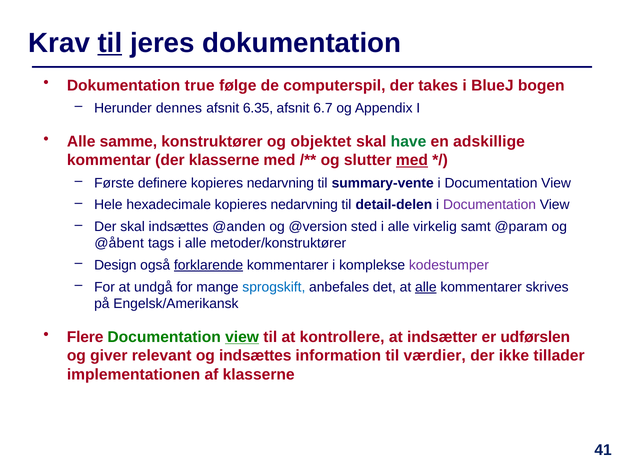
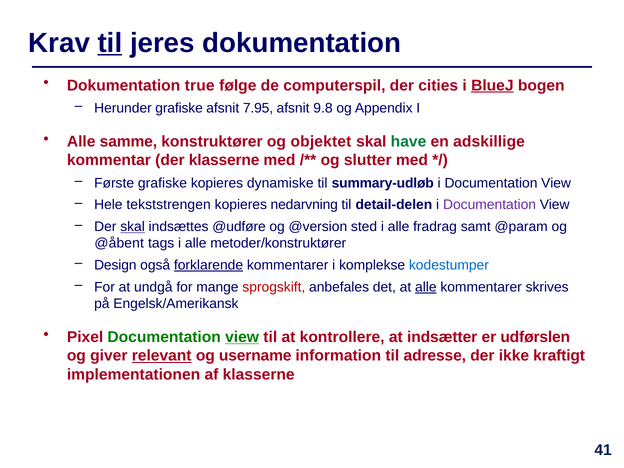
takes: takes -> cities (438, 85)
BlueJ underline: none -> present (492, 85)
Herunder dennes: dennes -> grafiske (179, 108)
6.35: 6.35 -> 7.95 (258, 108)
6.7: 6.7 -> 9.8 (323, 108)
med underline: present -> none (412, 160)
Første definere: definere -> grafiske (162, 183)
nedarvning: nedarvning -> dynamiske (280, 183)
summary-vente: summary-vente -> summary-udløb (383, 183)
hexadecimale: hexadecimale -> tekststrengen (169, 205)
skal underline: none -> present (133, 227)
@anden: @anden -> @udføre (239, 227)
virkelig: virkelig -> fradrag (435, 227)
kodestumper colour: purple -> blue (449, 265)
sprogskift colour: blue -> red (274, 287)
Flere: Flere -> Pixel (85, 337)
relevant underline: none -> present (162, 356)
og indsættes: indsættes -> username (255, 356)
værdier: værdier -> adresse (435, 356)
tillader: tillader -> kraftigt (559, 356)
